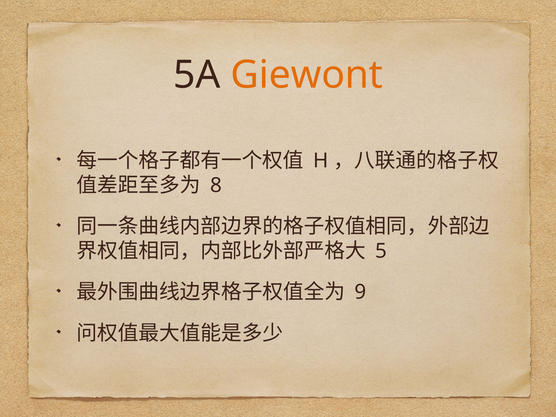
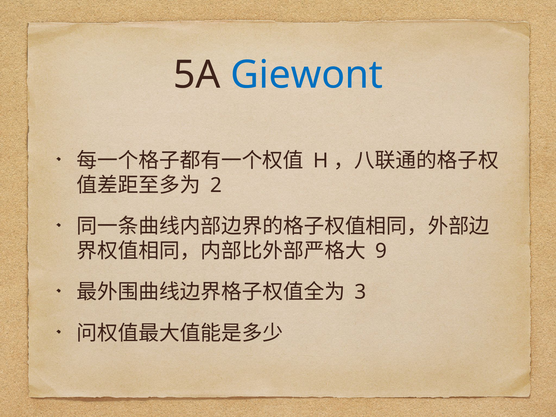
Giewont colour: orange -> blue (307, 75)
8: 8 -> 2 (216, 185)
5: 5 -> 9 (381, 251)
9: 9 -> 3 (361, 292)
